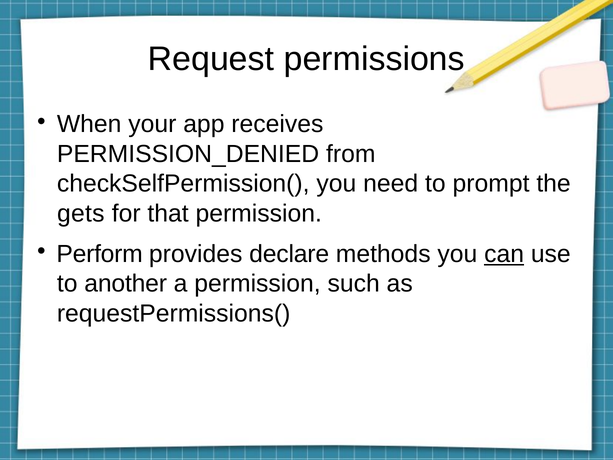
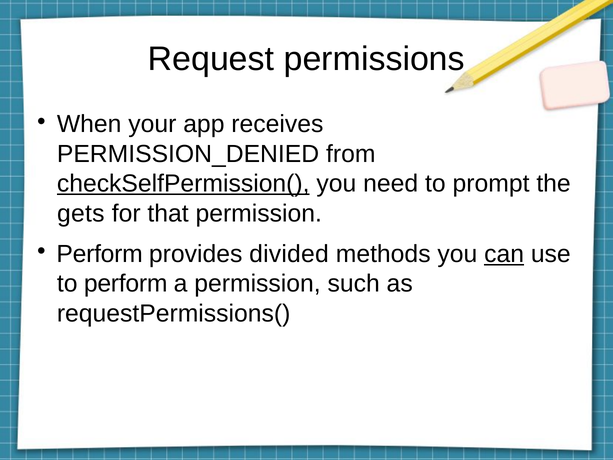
checkSelfPermission( underline: none -> present (183, 184)
declare: declare -> divided (289, 254)
to another: another -> perform (126, 284)
